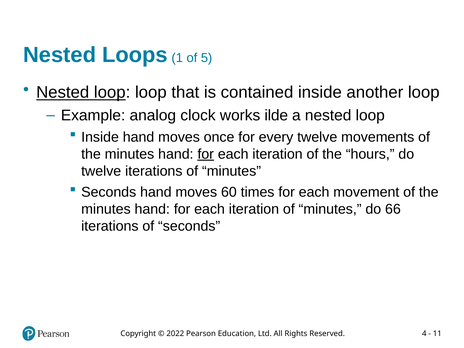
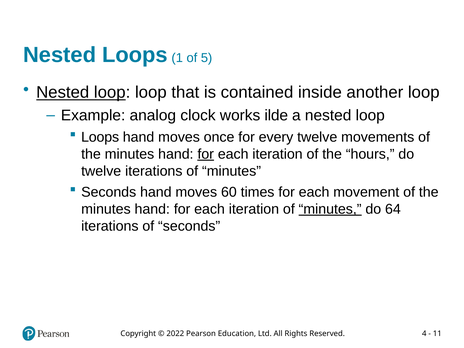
Inside: Inside -> Loops (100, 137)
minutes underline: none -> present (330, 209)
66: 66 -> 64 (393, 209)
